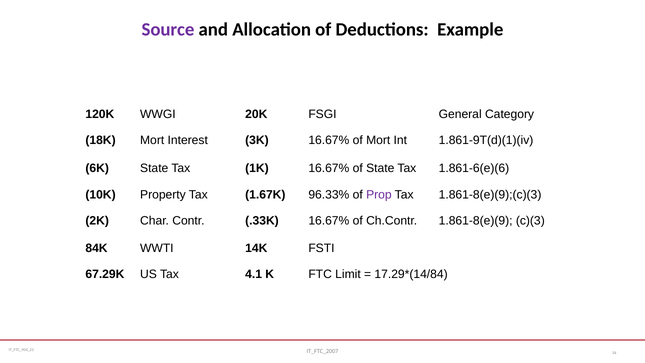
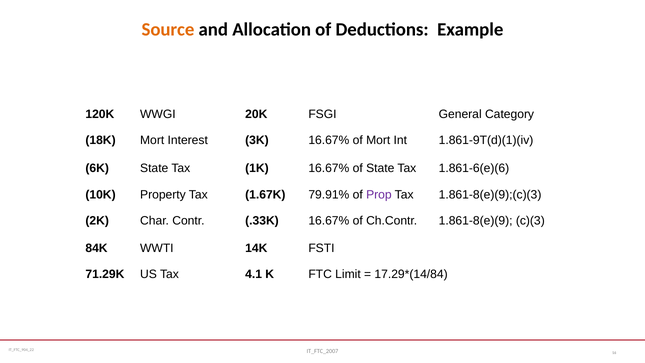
Source colour: purple -> orange (168, 30)
96.33%: 96.33% -> 79.91% (329, 195)
67.29K: 67.29K -> 71.29K (105, 274)
